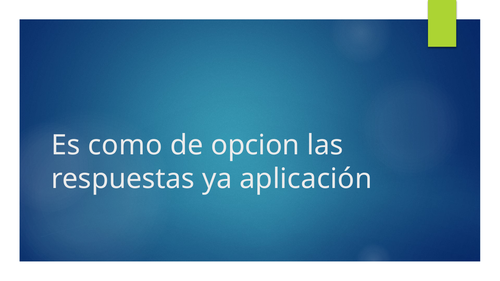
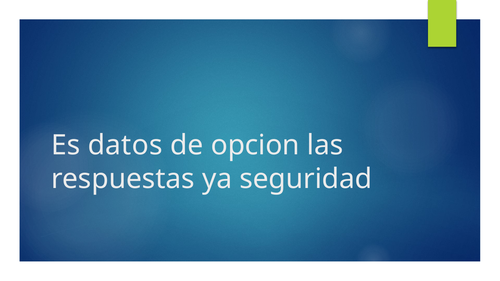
como: como -> datos (125, 145)
aplicación: aplicación -> seguridad (306, 179)
